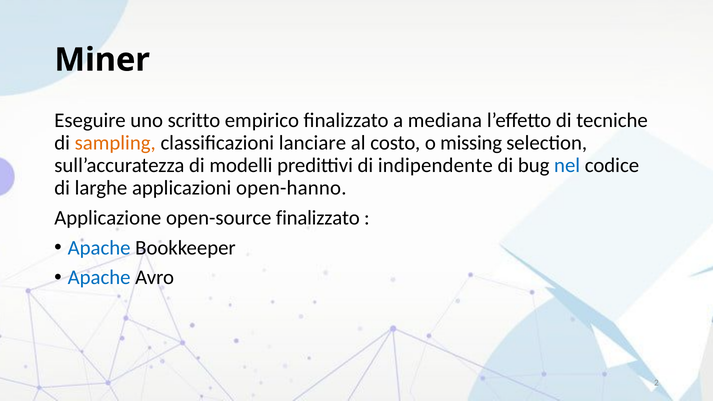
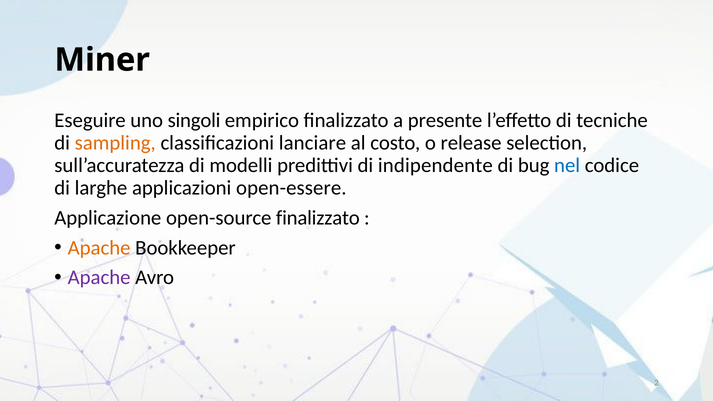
scritto: scritto -> singoli (194, 121)
mediana: mediana -> presente (445, 121)
missing: missing -> release (471, 143)
open-hanno: open-hanno -> open-essere (291, 188)
Apache colour: blue -> orange (99, 248)
Apache colour: blue -> purple (99, 278)
